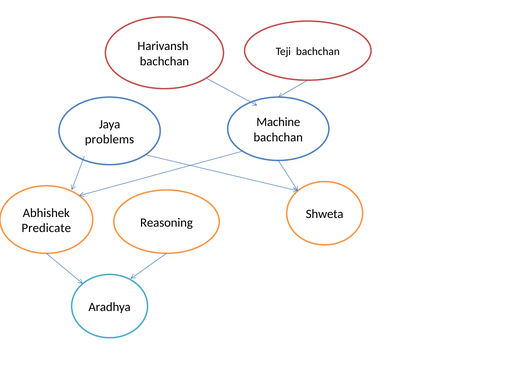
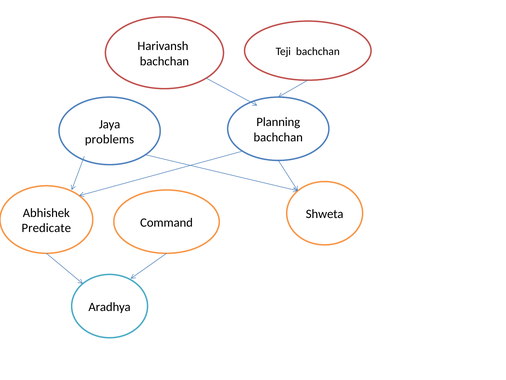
Machine: Machine -> Planning (278, 122)
Reasoning: Reasoning -> Command (167, 222)
